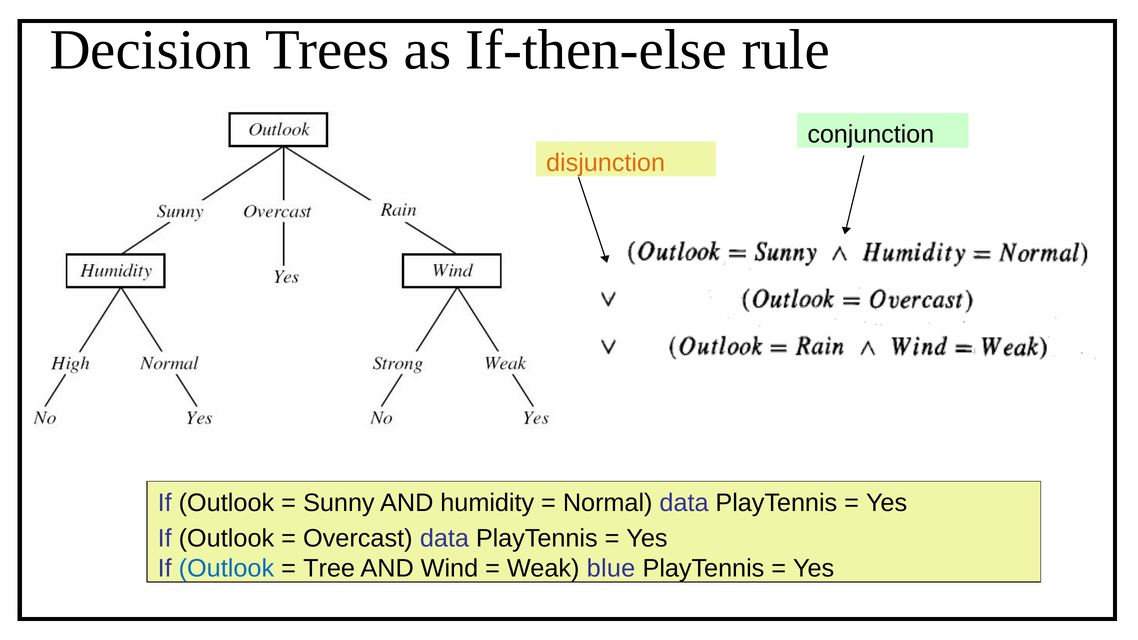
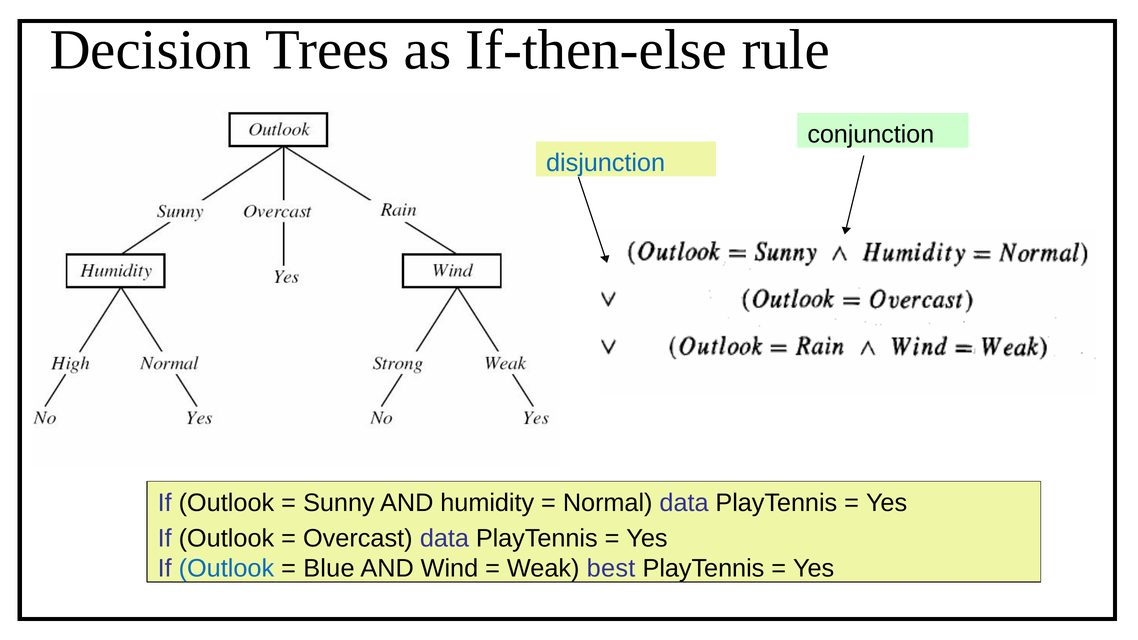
disjunction colour: orange -> blue (606, 163)
Tree: Tree -> Blue (329, 569)
blue: blue -> best (611, 569)
